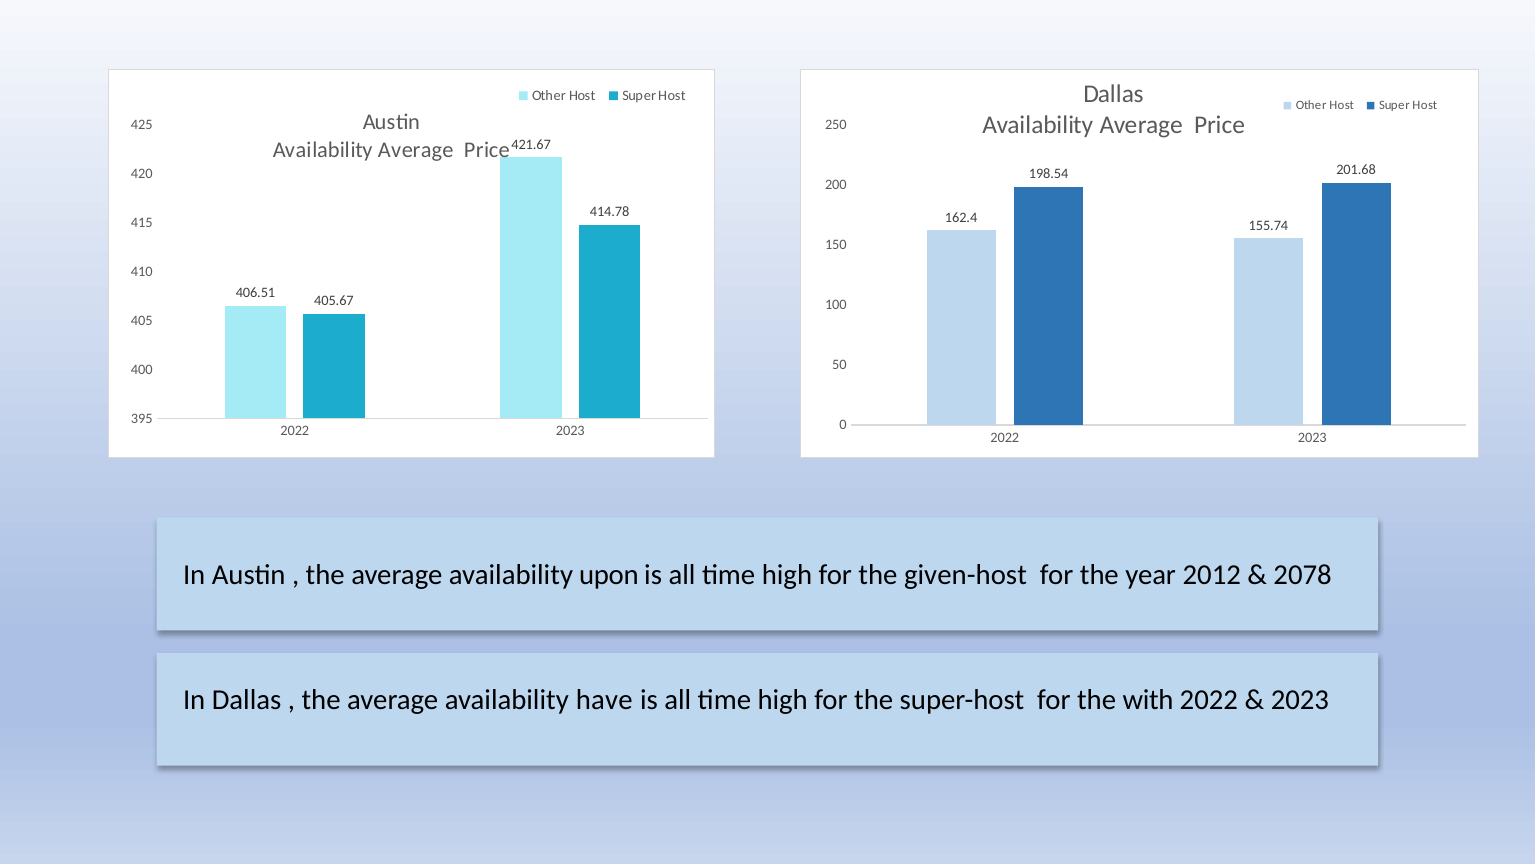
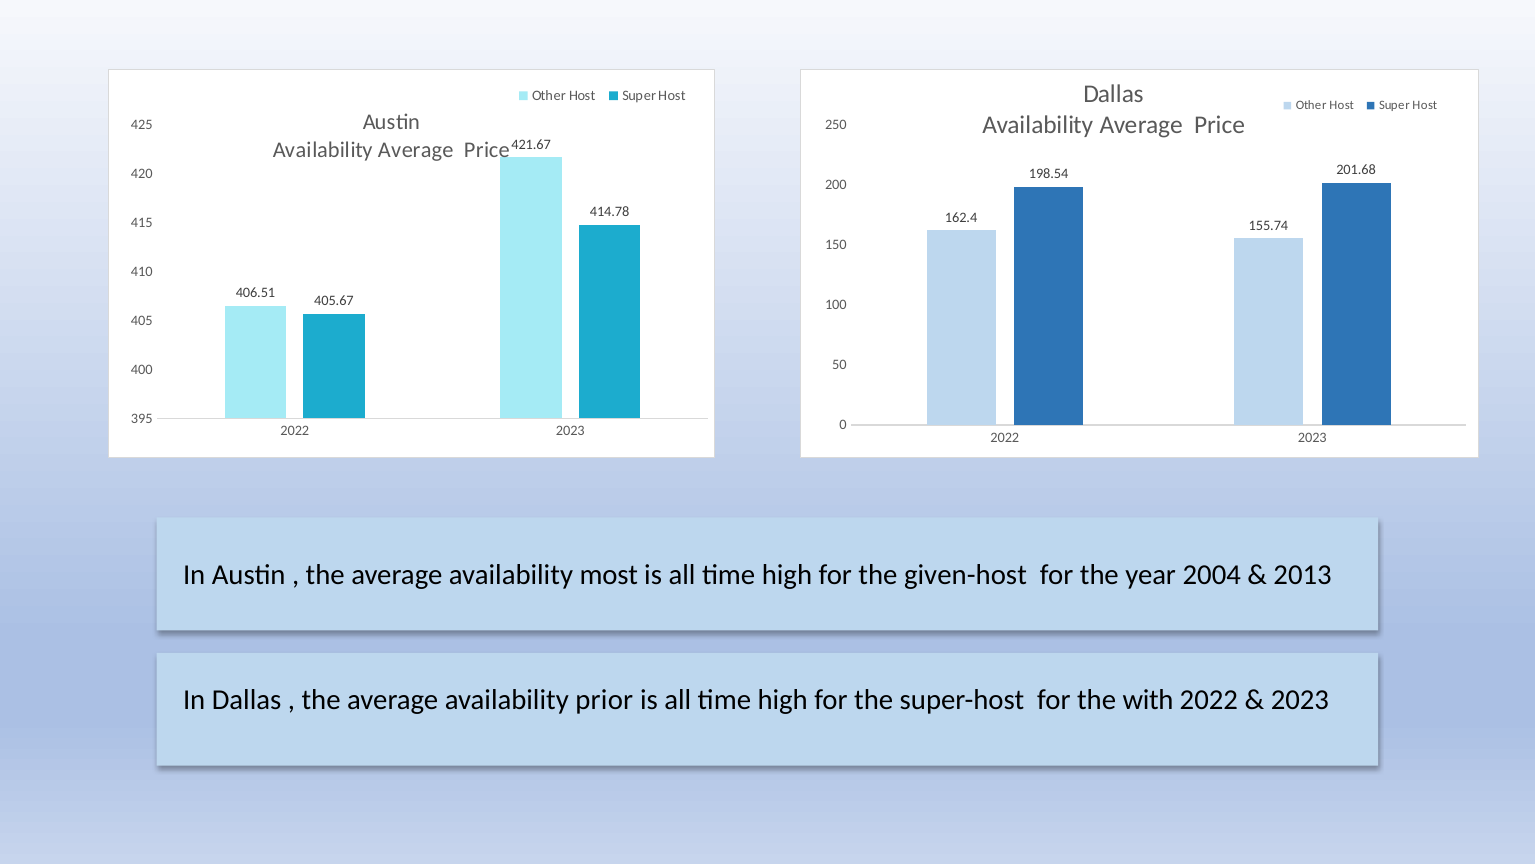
upon: upon -> most (609, 574)
2012: 2012 -> 2004 (1212, 574)
2078: 2078 -> 2013 (1303, 574)
have: have -> prior (604, 700)
